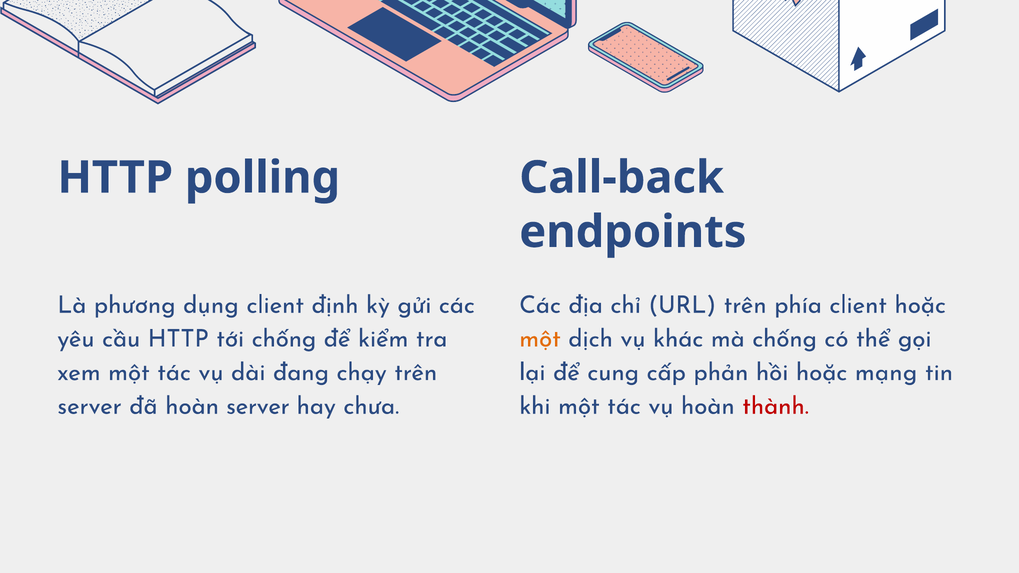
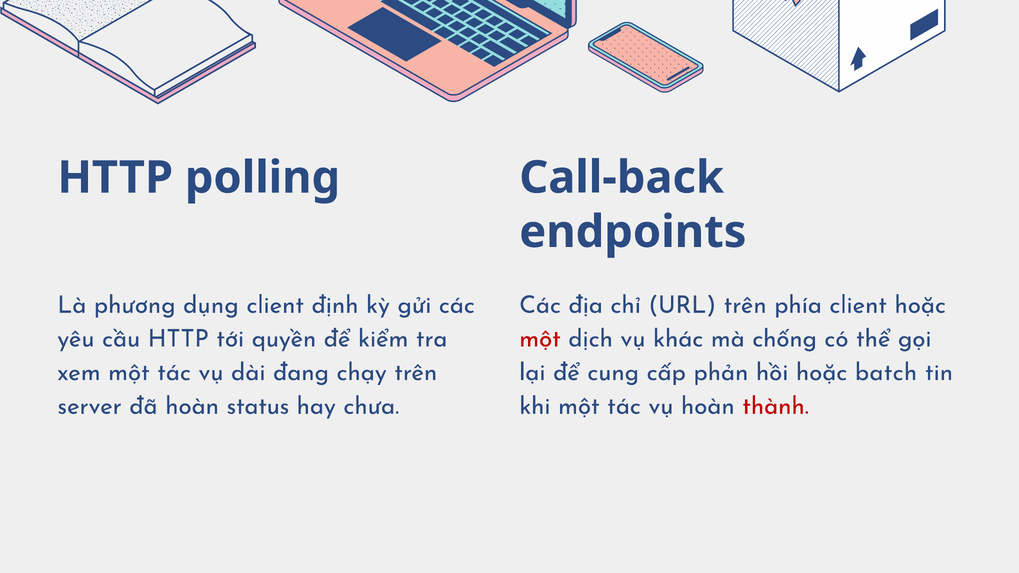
tới chống: chống -> quyền (284, 339)
một colour: orange -> red (540, 339)
mạng: mạng -> batch (886, 372)
hoàn server: server -> status (258, 406)
